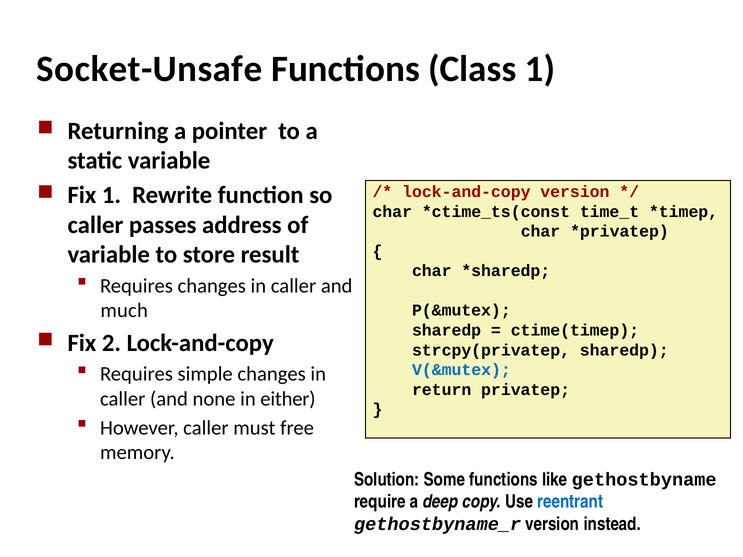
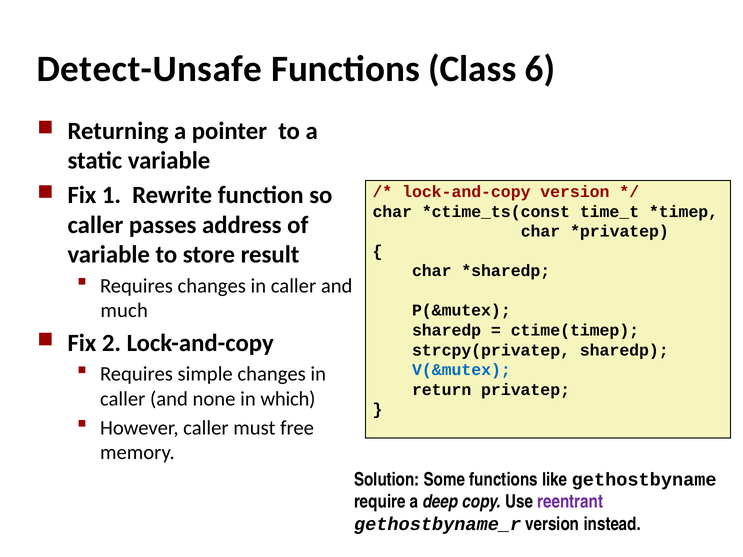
Socket-Unsafe: Socket-Unsafe -> Detect-Unsafe (149, 69)
Class 1: 1 -> 6 (540, 69)
either: either -> which (288, 399)
reentrant colour: blue -> purple (570, 502)
